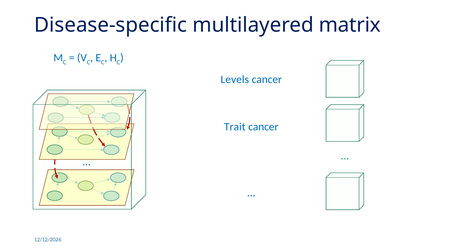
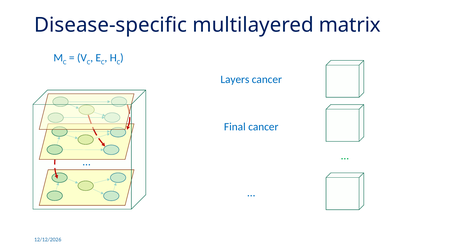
Levels: Levels -> Layers (235, 80)
Trait: Trait -> Final (235, 127)
